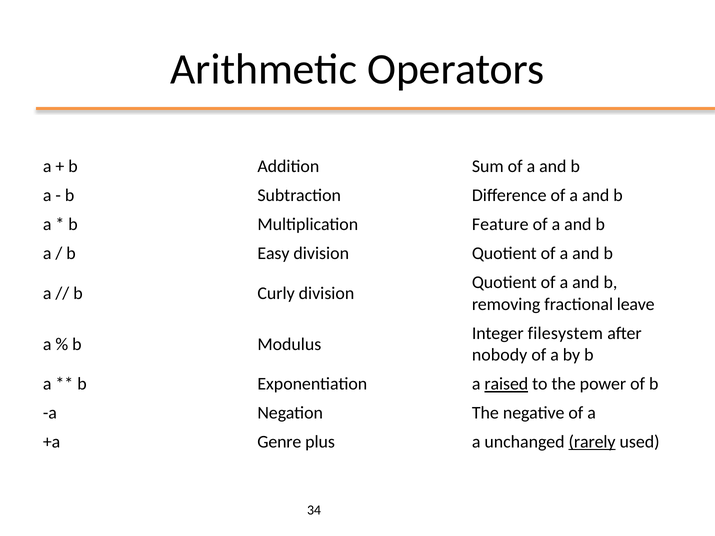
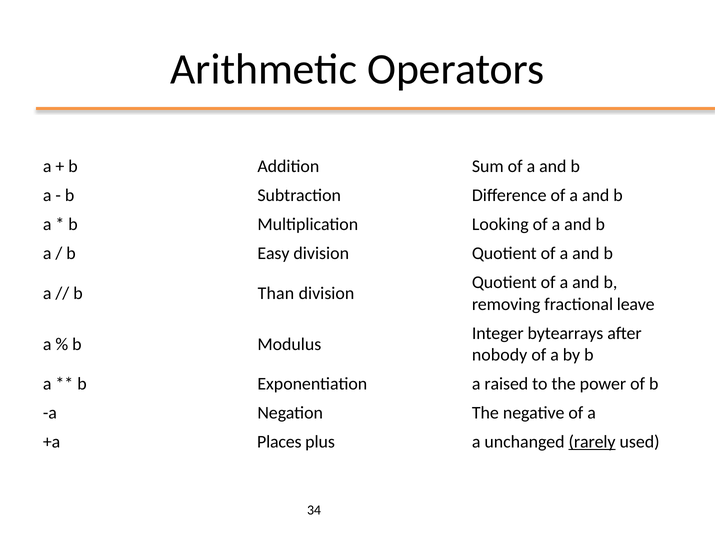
Feature: Feature -> Looking (500, 225)
Curly: Curly -> Than (276, 294)
filesystem: filesystem -> bytearrays (565, 333)
raised underline: present -> none (506, 384)
Genre: Genre -> Places (279, 442)
